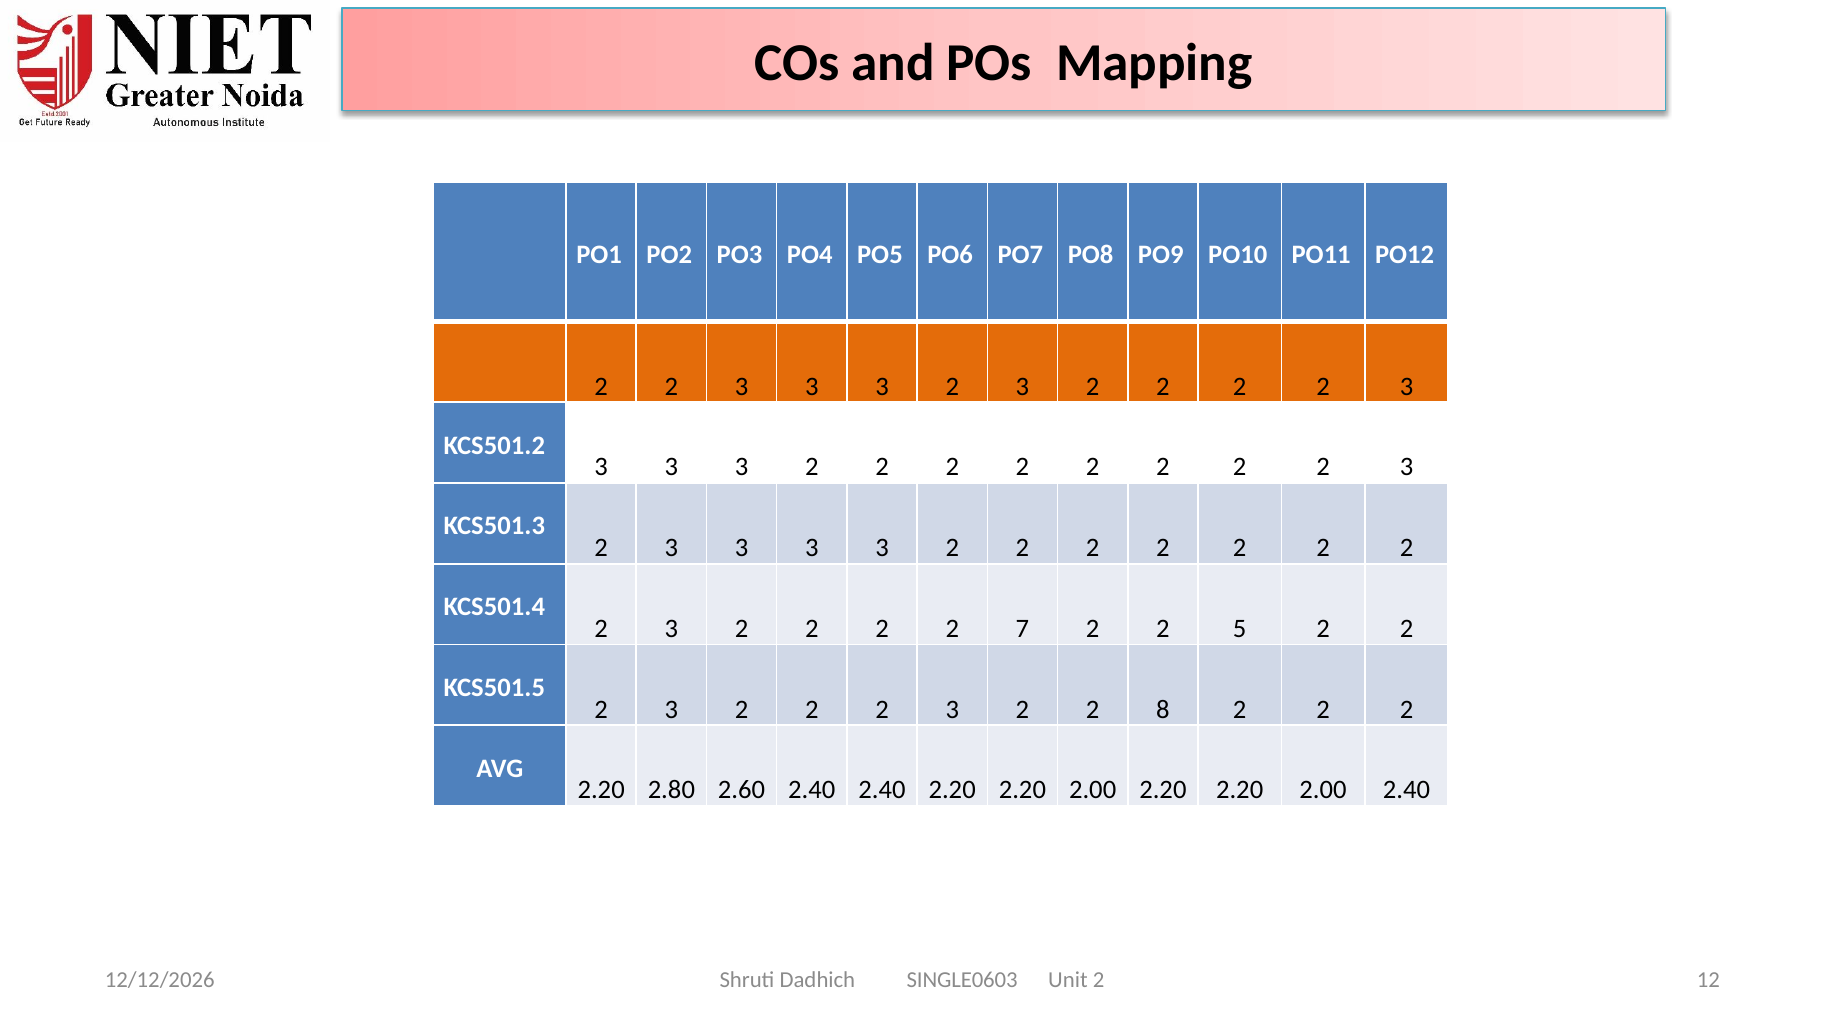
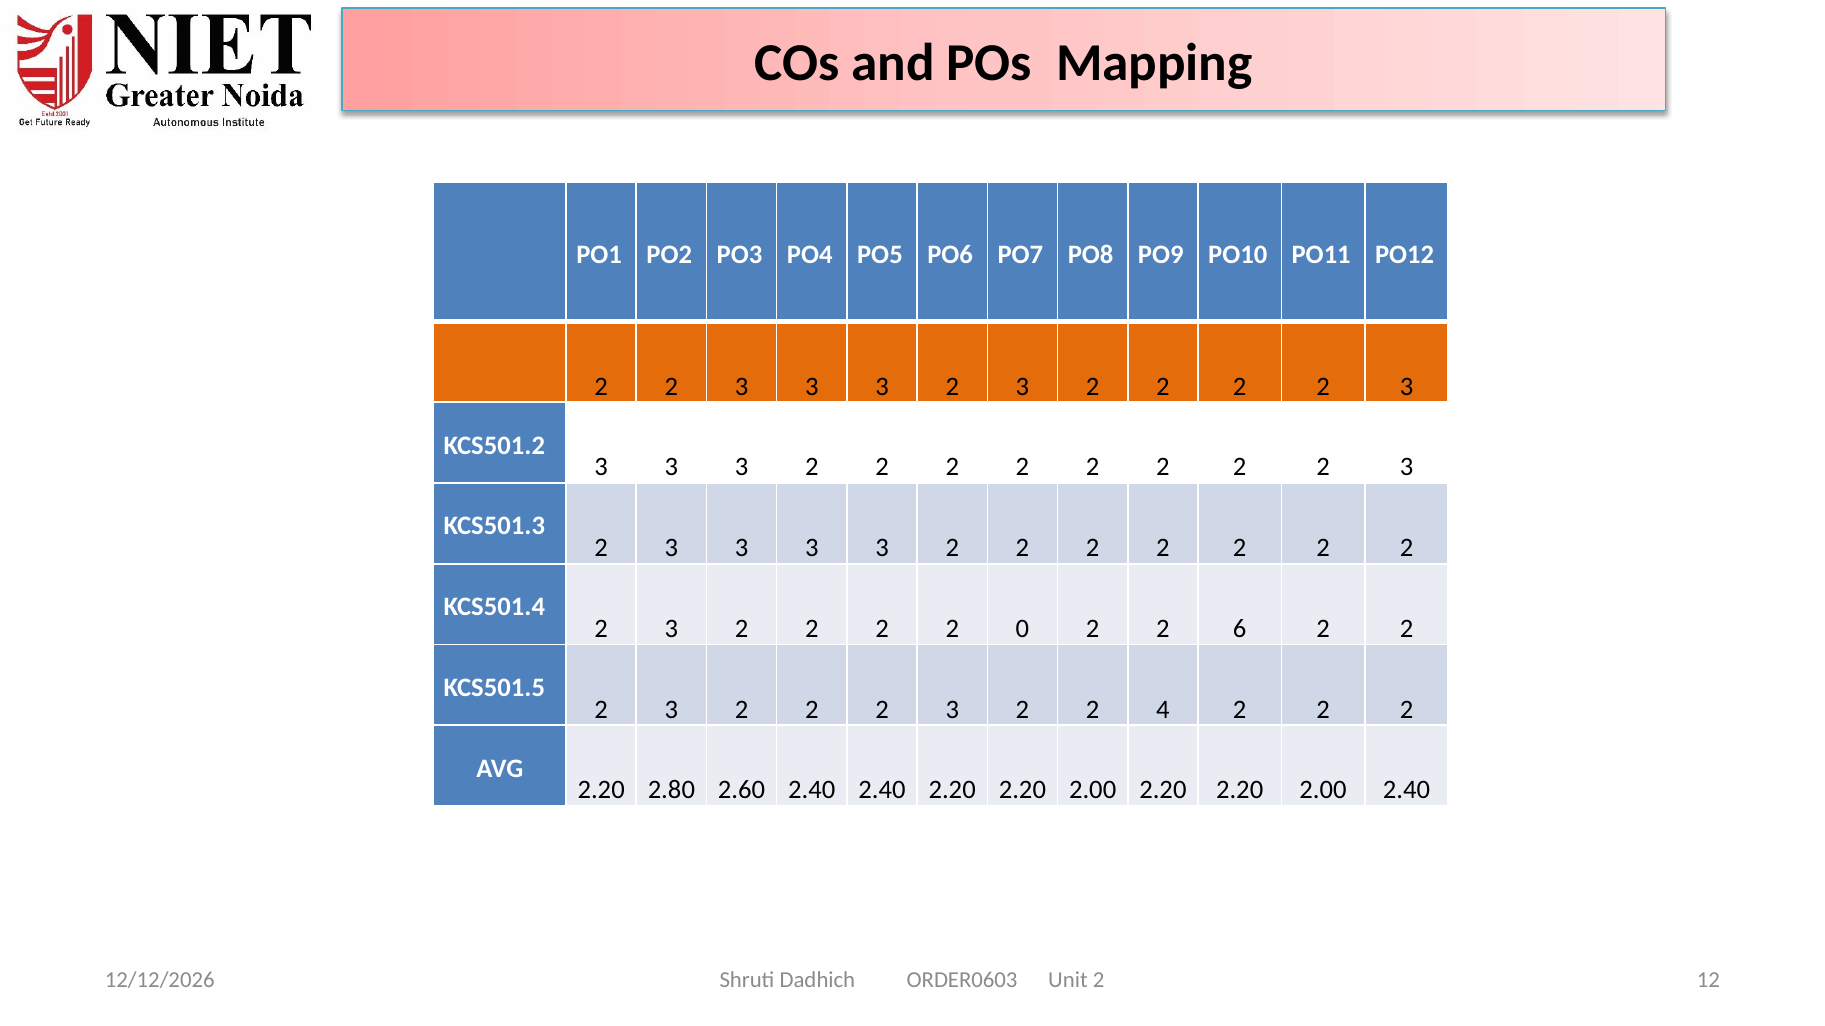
7: 7 -> 0 (1022, 629)
5: 5 -> 6 (1240, 629)
8: 8 -> 4 (1163, 710)
SINGLE0603: SINGLE0603 -> ORDER0603 (962, 980)
